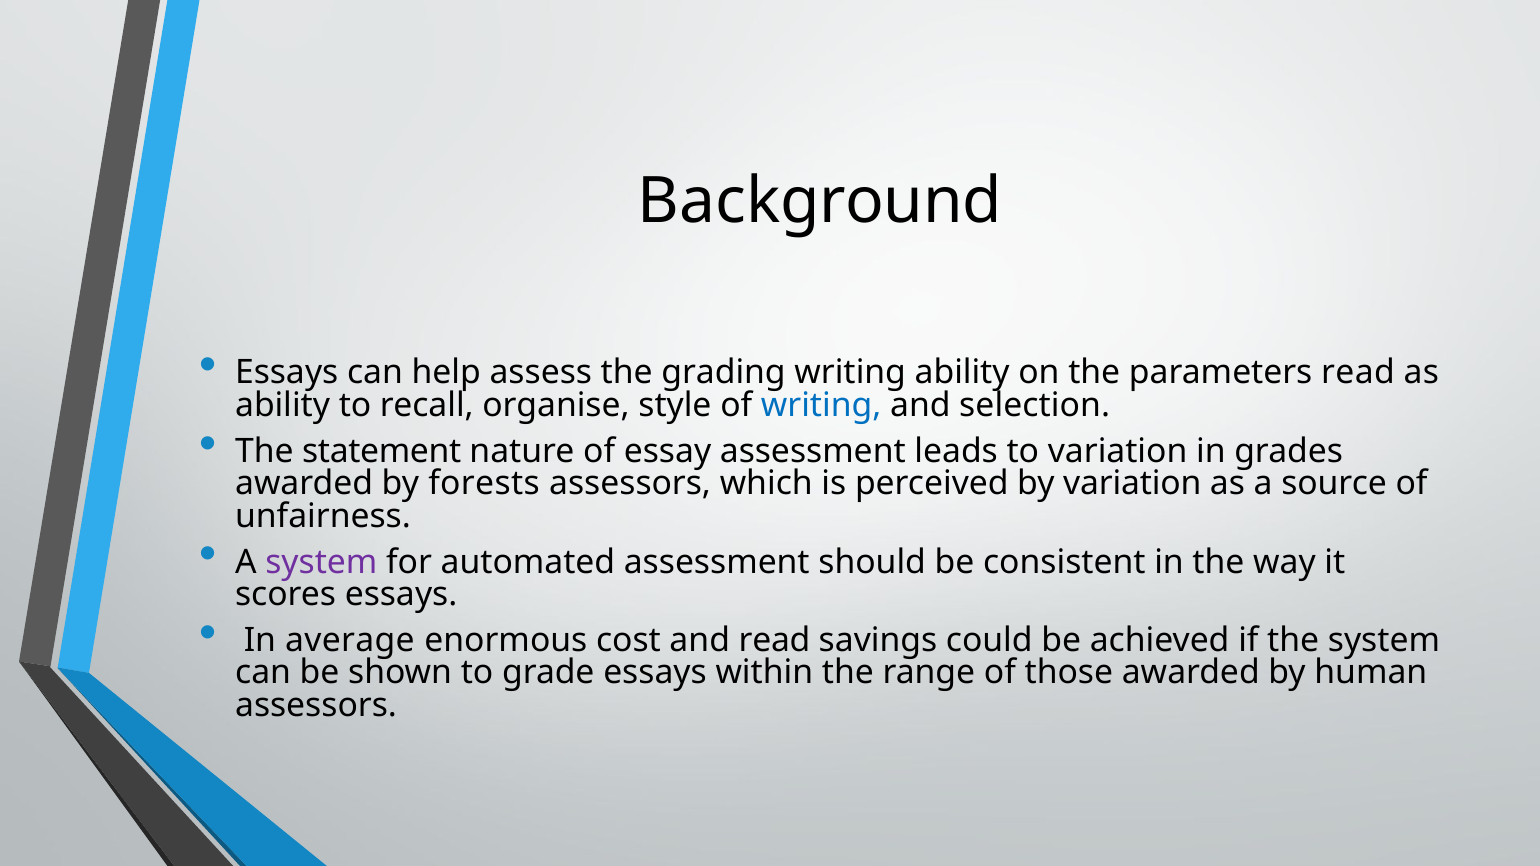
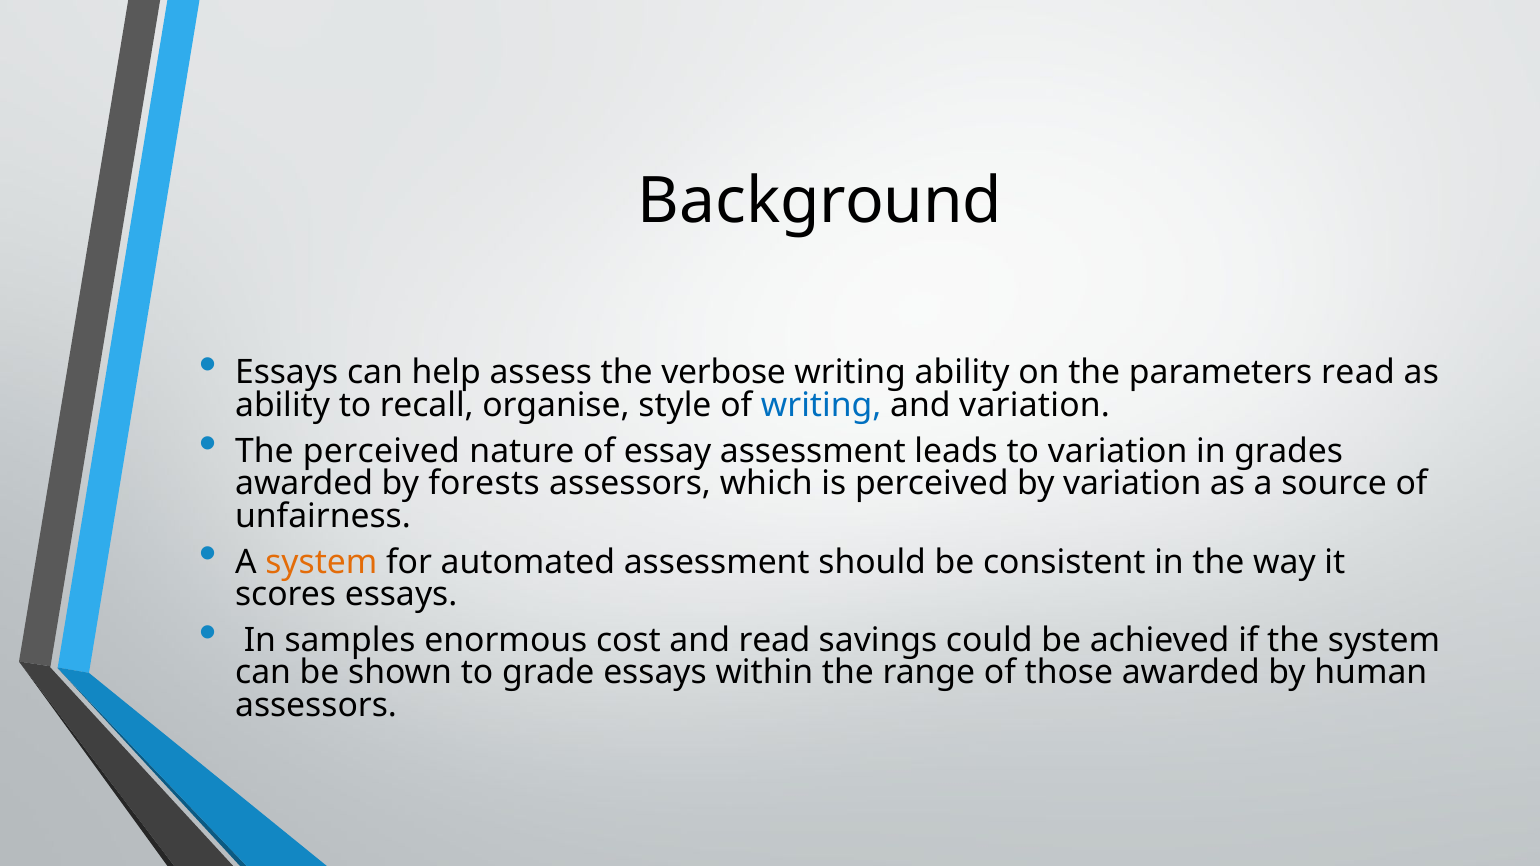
grading: grading -> verbose (724, 373)
and selection: selection -> variation (1035, 405)
The statement: statement -> perceived (381, 451)
system colour: purple -> orange (321, 562)
average: average -> samples (350, 641)
